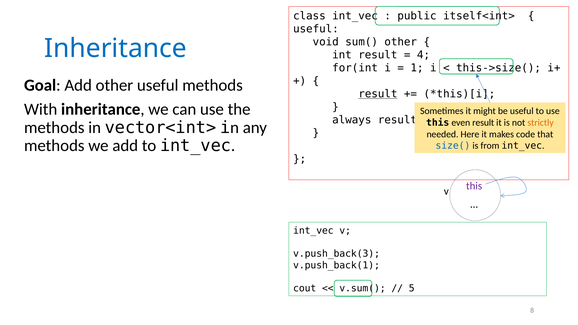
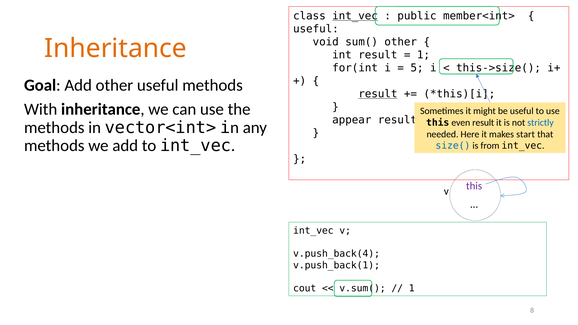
int_vec underline: none -> present (355, 16)
itself<int>: itself<int> -> member<int> (479, 16)
Inheritance colour: blue -> orange (115, 49)
4: 4 -> 1 (423, 55)
1: 1 -> 5 (417, 68)
always: always -> appear (352, 120)
strictly colour: orange -> blue (541, 123)
code: code -> start (526, 134)
v.push_back(3: v.push_back(3 -> v.push_back(4 (337, 254)
5: 5 -> 1 (412, 289)
